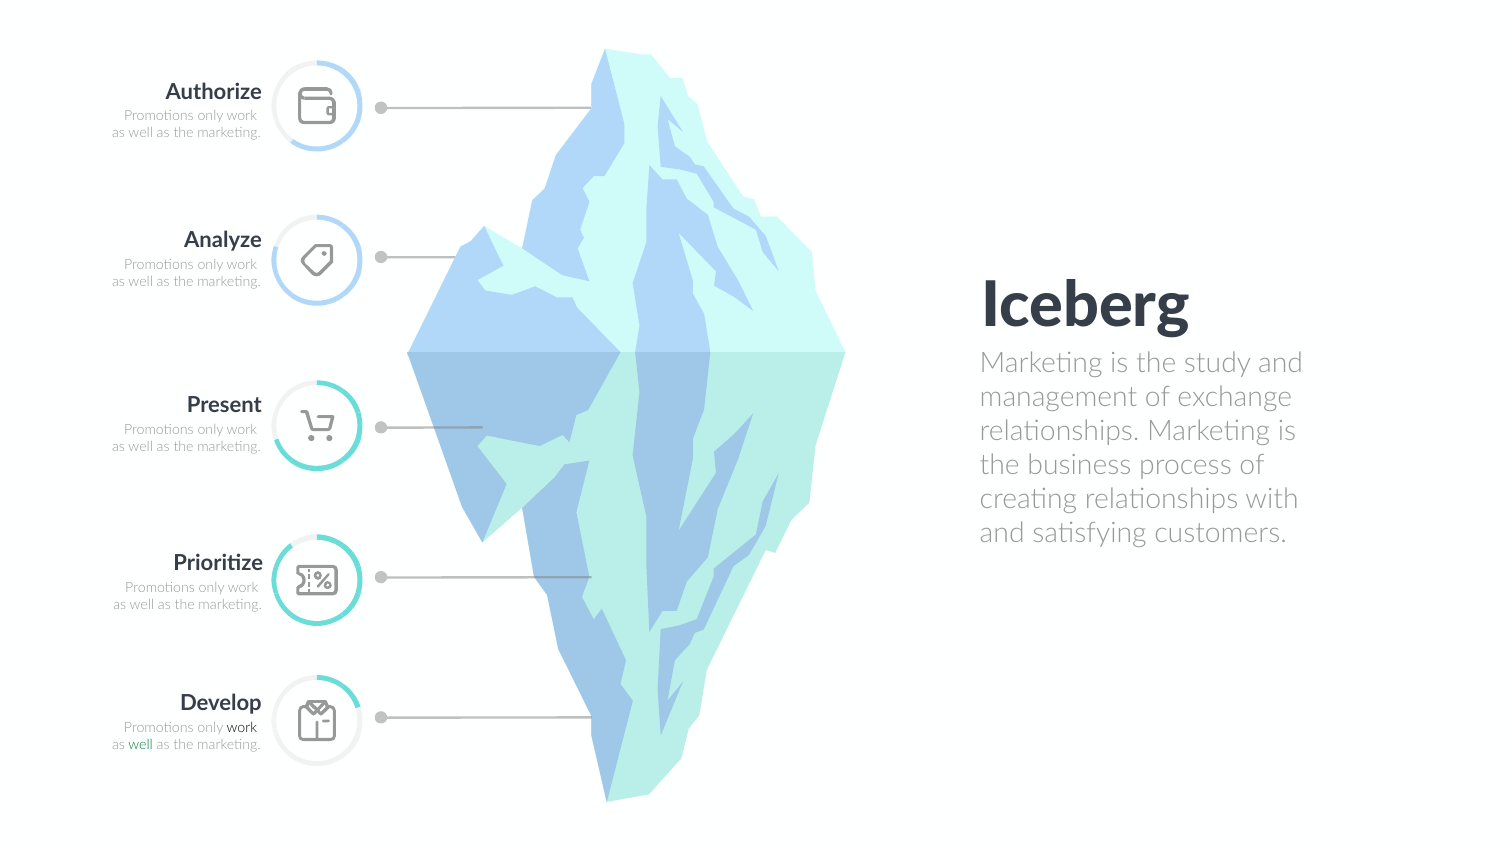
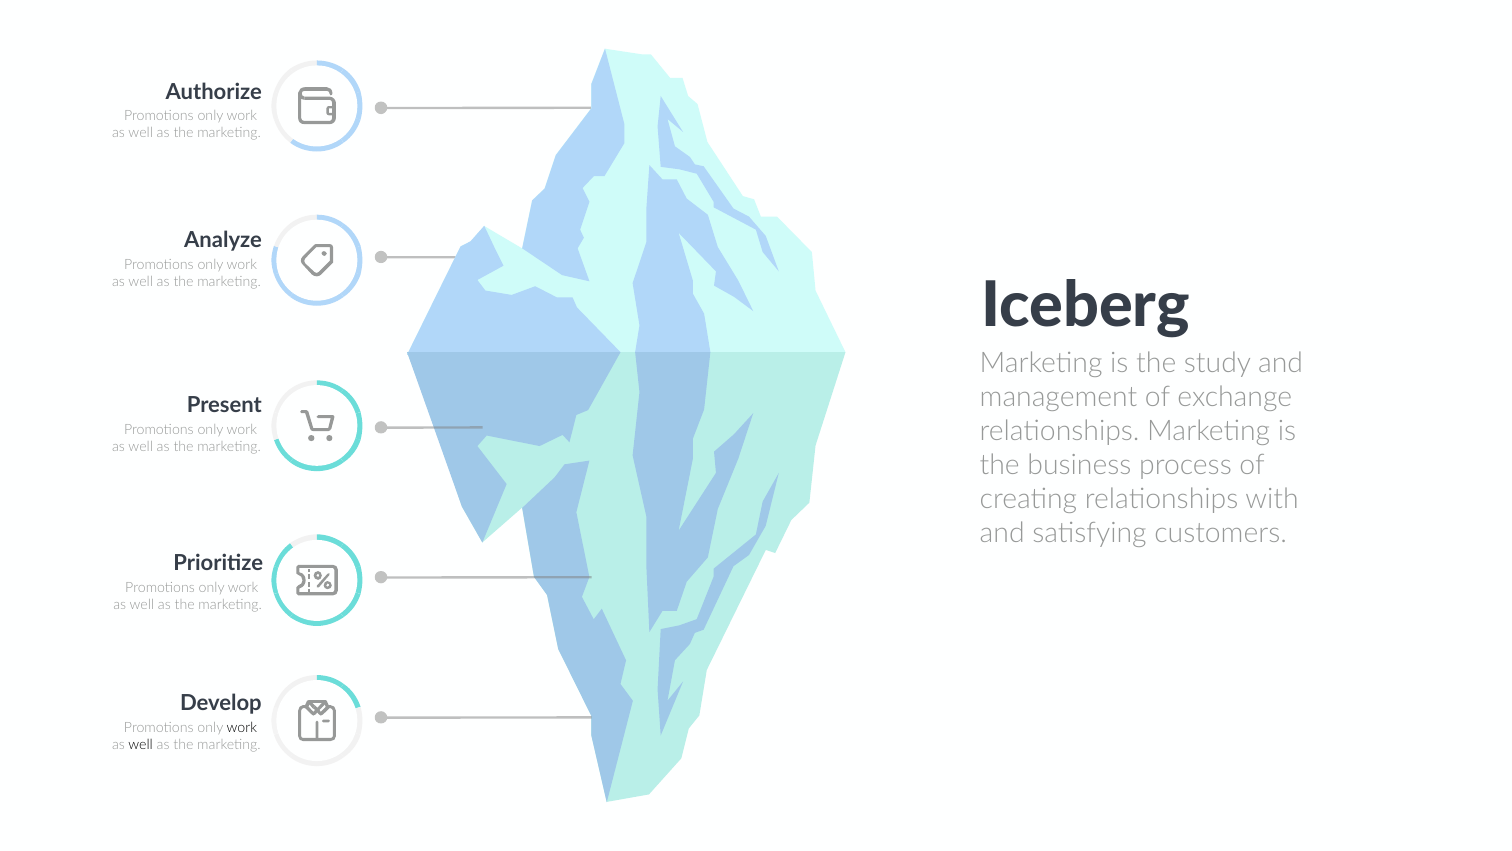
well colour: green -> black (141, 745)
